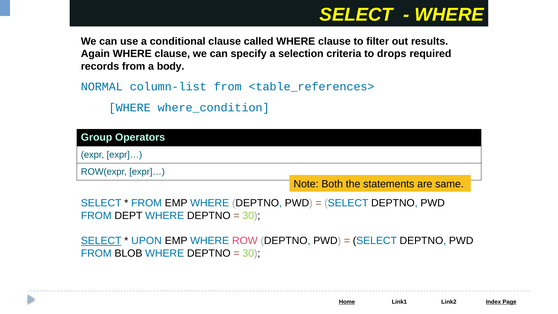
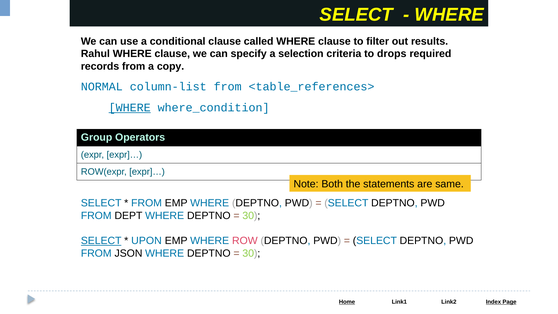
Again: Again -> Rahul (95, 54)
body: body -> copy (171, 66)
WHERE underline: none -> present (130, 107)
BLOB: BLOB -> JSON (128, 253)
